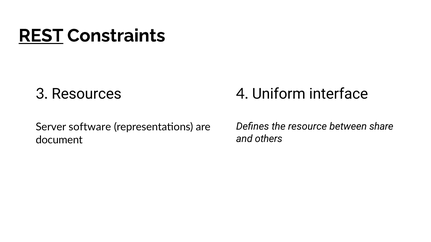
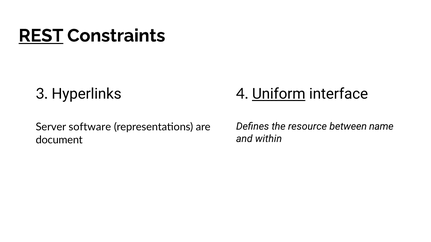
Resources: Resources -> Hyperlinks (87, 94)
Uniform underline: none -> present (279, 94)
share: share -> name (381, 127)
others: others -> within (269, 139)
